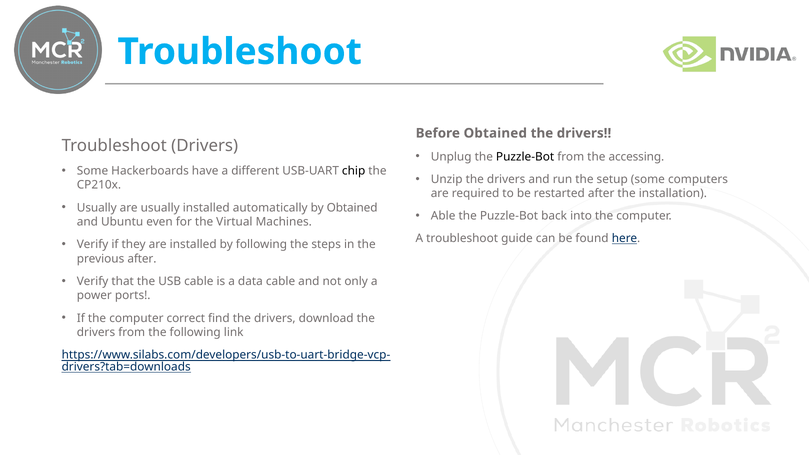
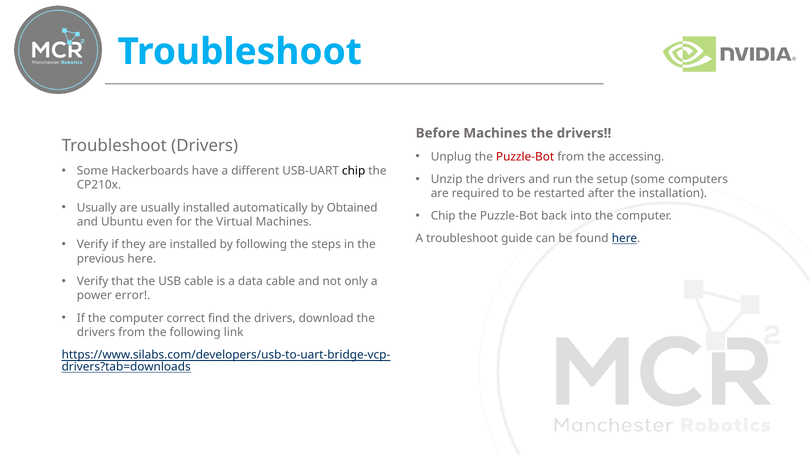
Before Obtained: Obtained -> Machines (495, 133)
Puzzle-Bot colour: black -> red (525, 157)
Able: Able -> Chip (443, 216)
previous after: after -> here (142, 259)
ports: ports -> error (133, 296)
